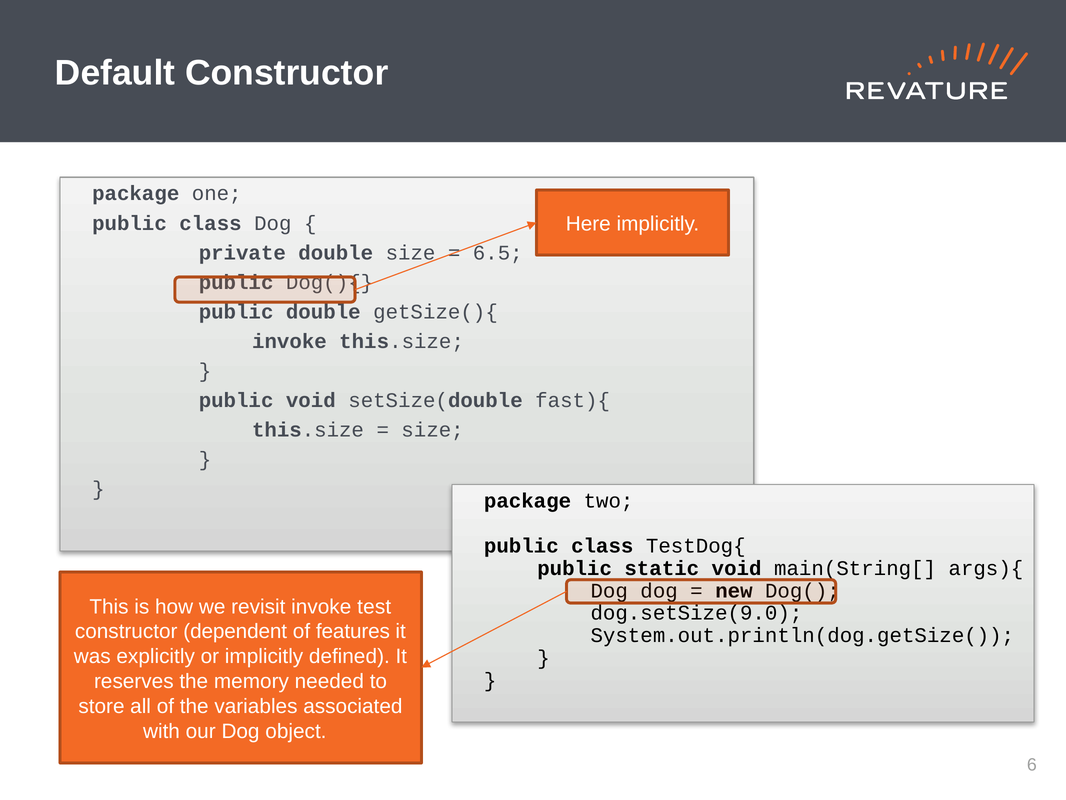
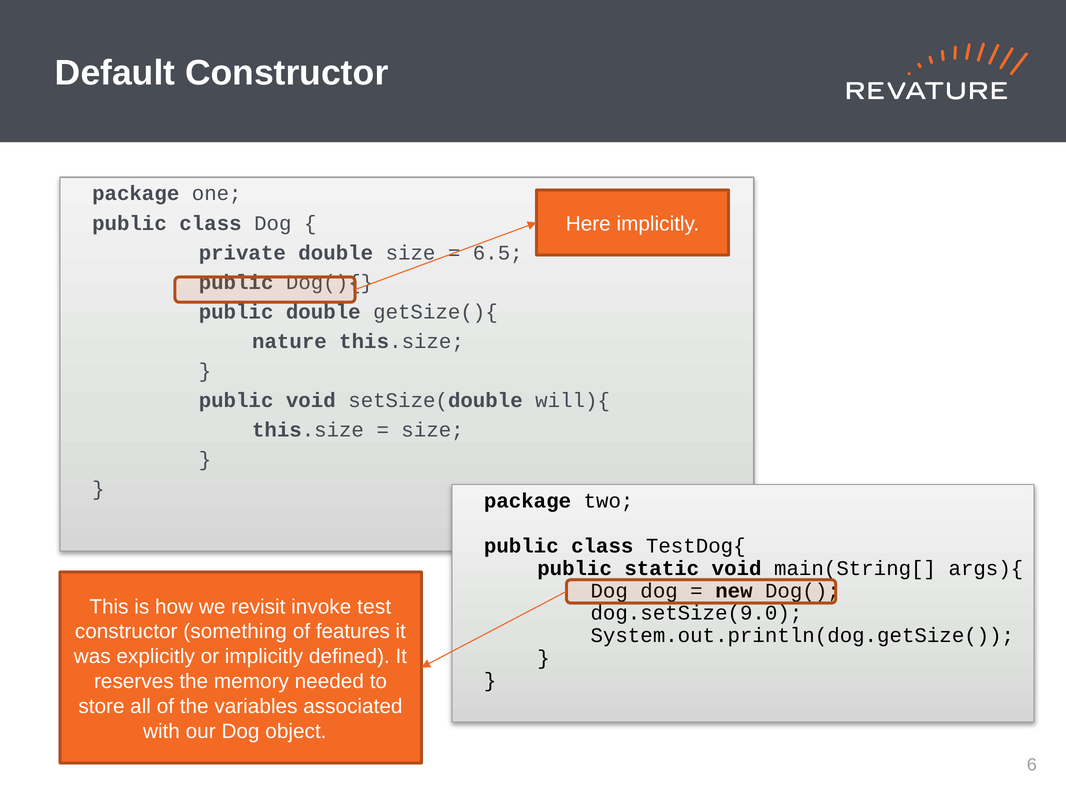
invoke: invoke -> nature (289, 341)
fast){: fast){ -> will){ (573, 400)
dependent: dependent -> something (235, 631)
